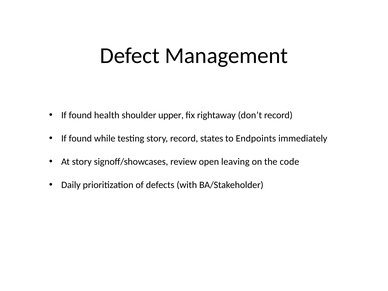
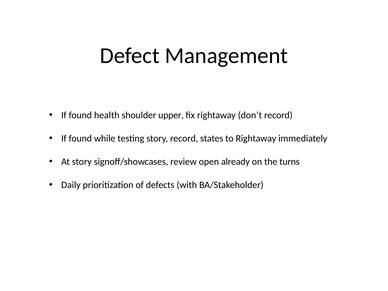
to Endpoints: Endpoints -> Rightaway (256, 138)
leaving: leaving -> already (235, 162)
code: code -> turns (290, 162)
